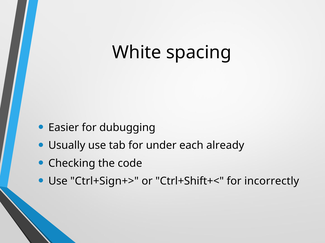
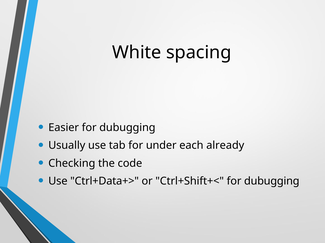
Ctrl+Sign+>: Ctrl+Sign+> -> Ctrl+Data+> (105, 182)
Ctrl+Shift+< for incorrectly: incorrectly -> dubugging (272, 182)
